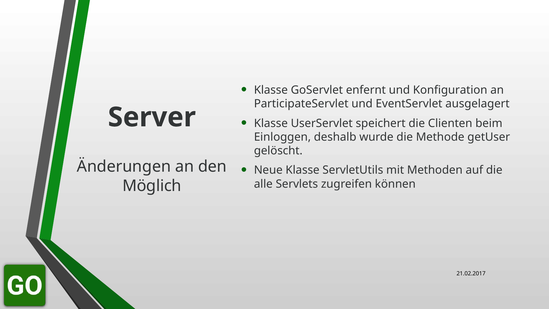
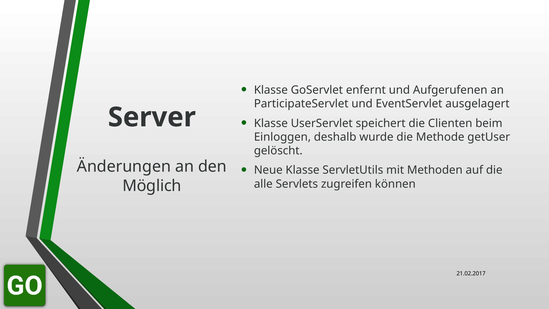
Konfiguration: Konfiguration -> Aufgerufenen (450, 90)
